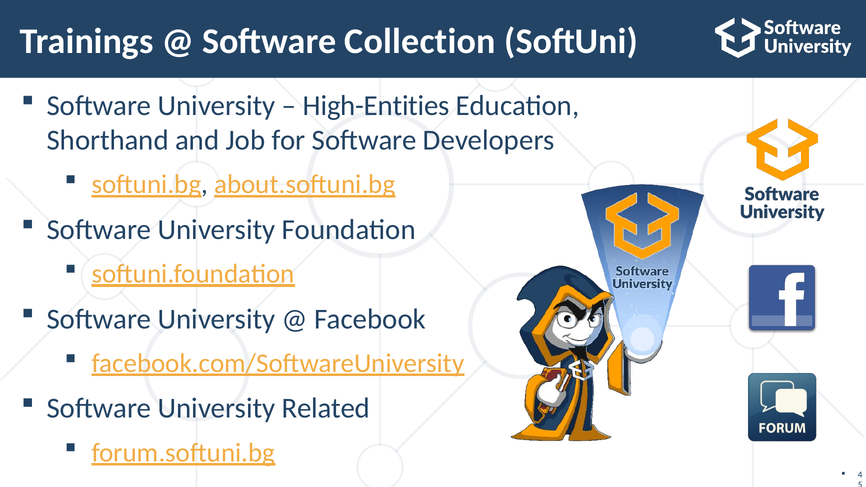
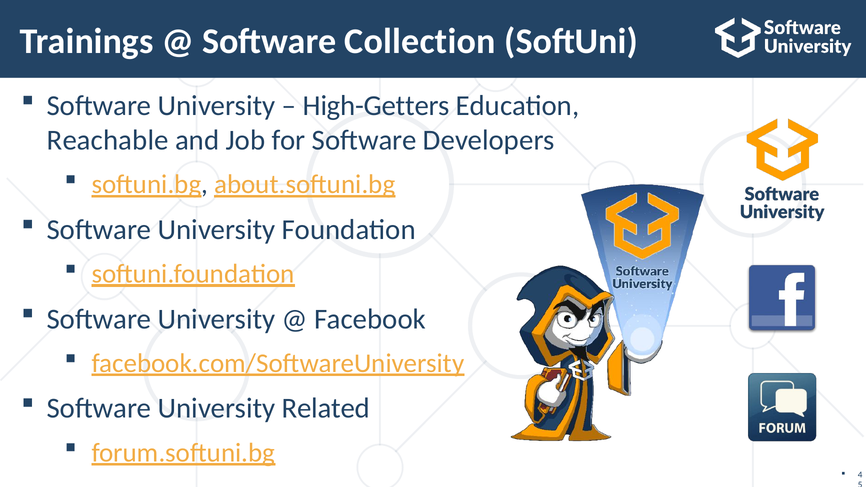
High-Entities: High-Entities -> High-Getters (376, 106)
Shorthand: Shorthand -> Reachable (108, 140)
